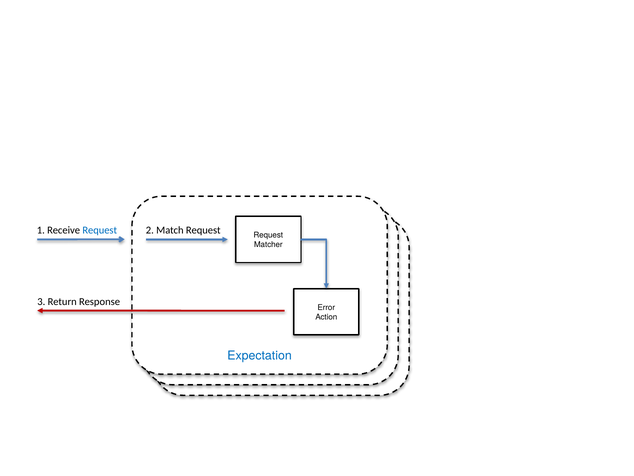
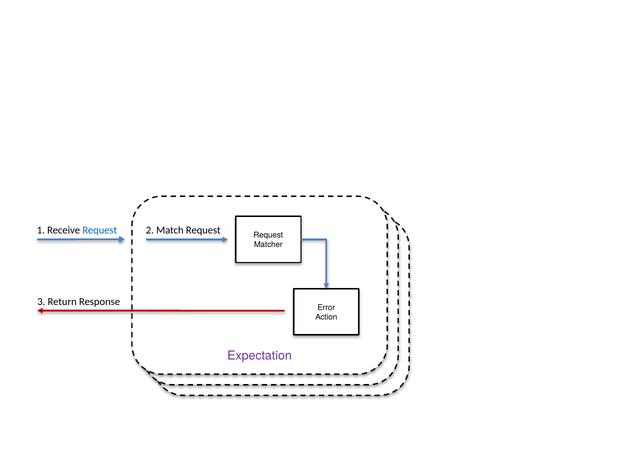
Expectation colour: blue -> purple (260, 355)
